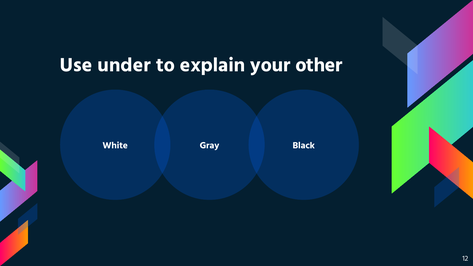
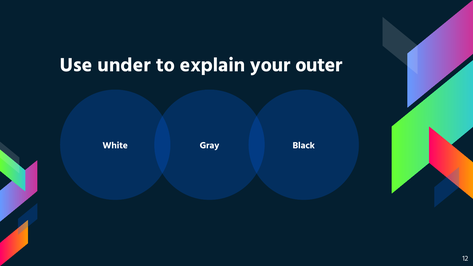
other: other -> outer (319, 65)
